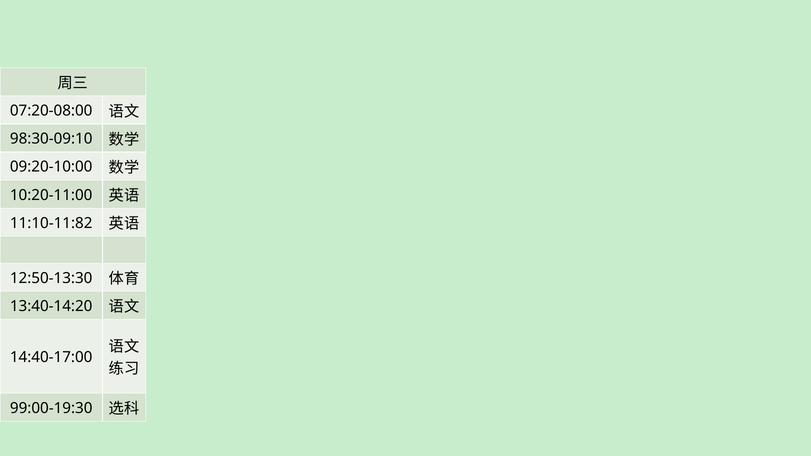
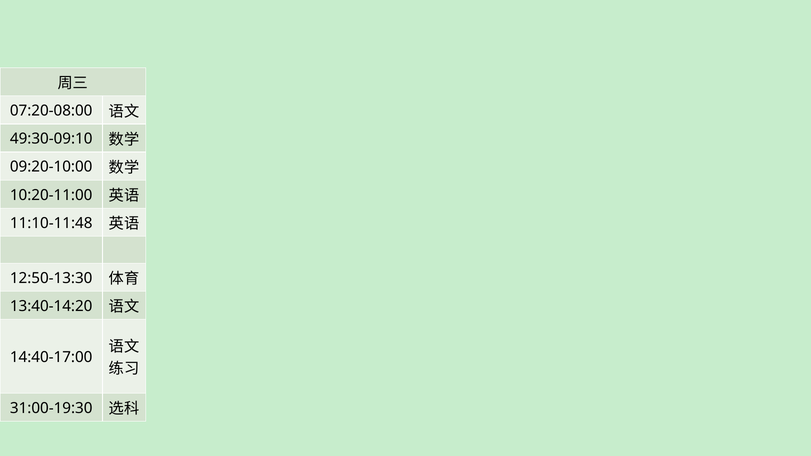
98:30-09:10: 98:30-09:10 -> 49:30-09:10 (51, 139)
11:10-11:82: 11:10-11:82 -> 11:10-11:48 (51, 223)
99:00-19:30: 99:00-19:30 -> 31:00-19:30 (51, 408)
